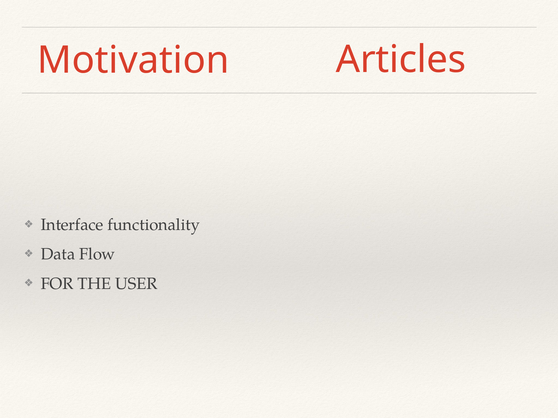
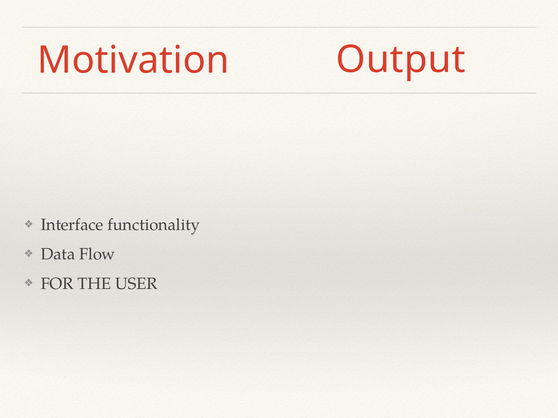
Articles: Articles -> Output (401, 60)
